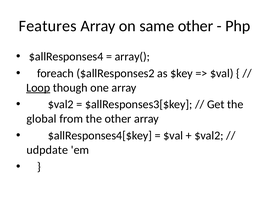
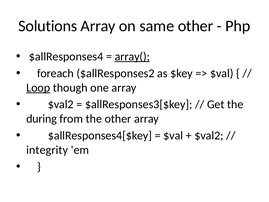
Features: Features -> Solutions (48, 26)
array( underline: none -> present (132, 56)
global: global -> during (42, 119)
udpdate: udpdate -> integrity (47, 150)
